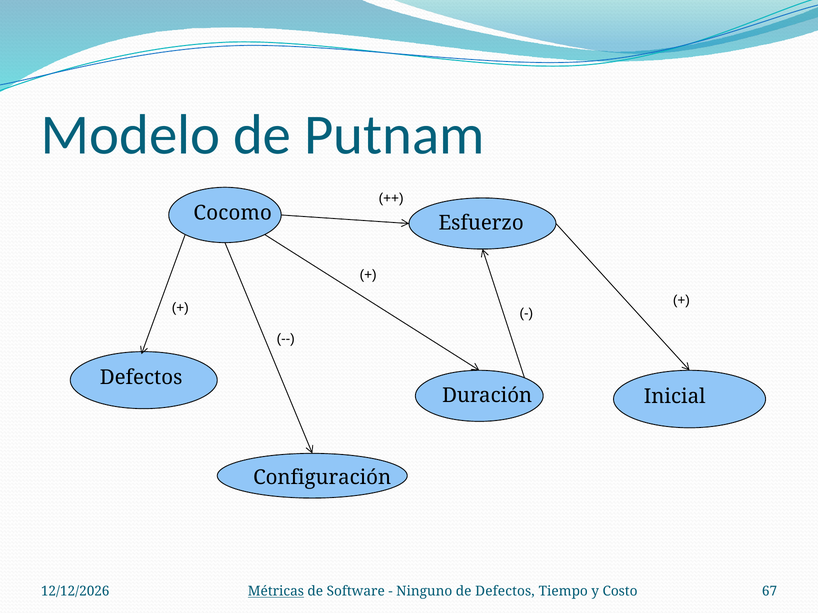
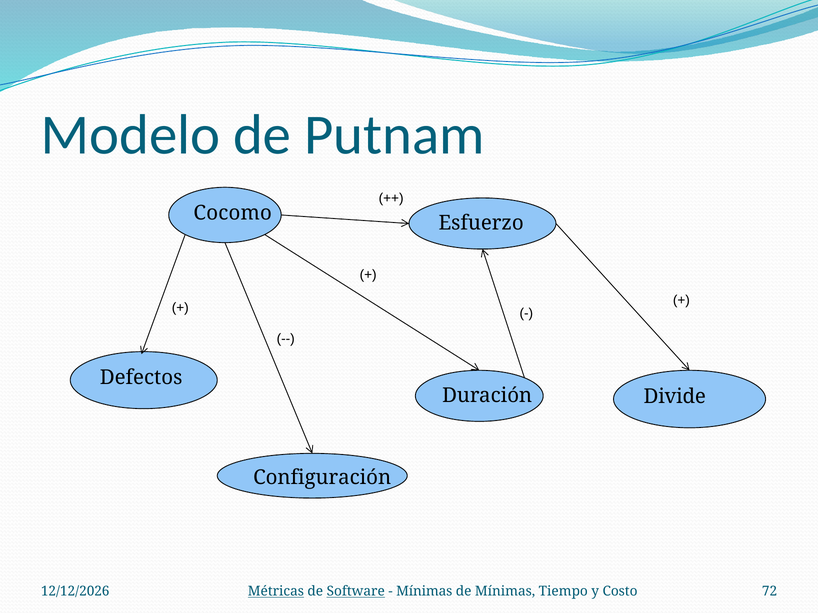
Inicial: Inicial -> Divide (675, 397)
Software underline: none -> present (356, 592)
Ninguno: Ninguno -> Mínimas (424, 592)
de Defectos: Defectos -> Mínimas (505, 592)
67: 67 -> 72 (770, 592)
